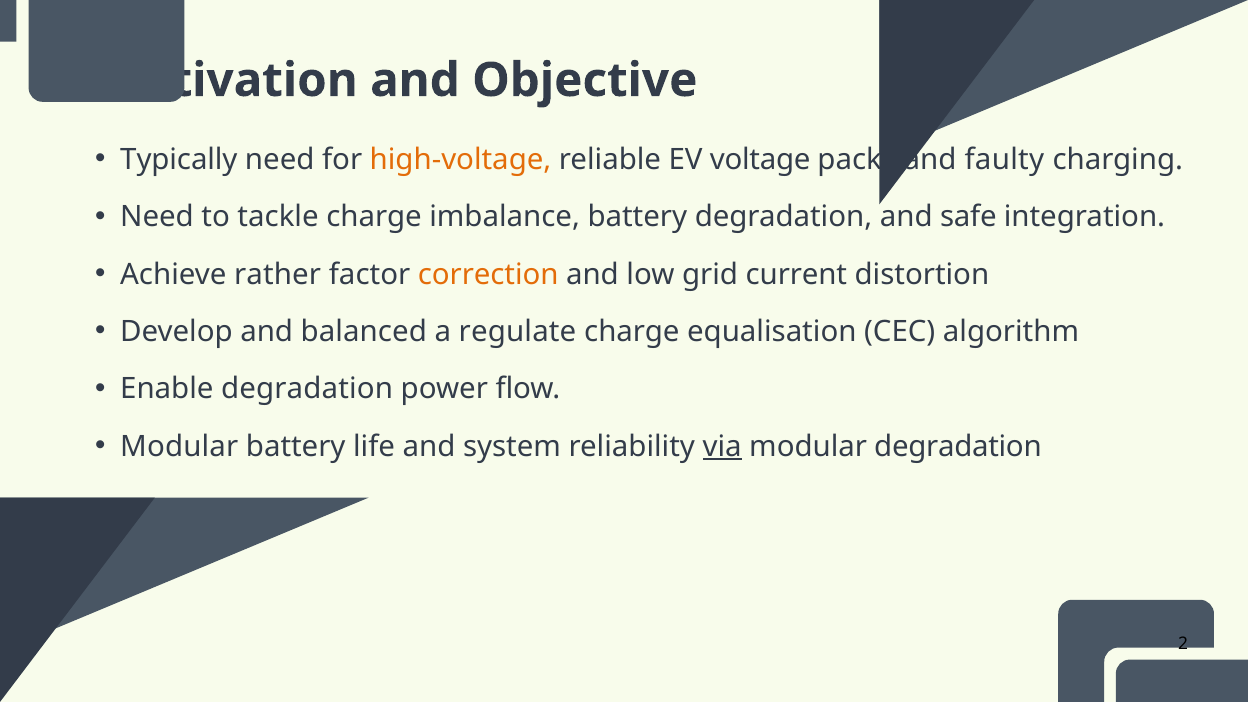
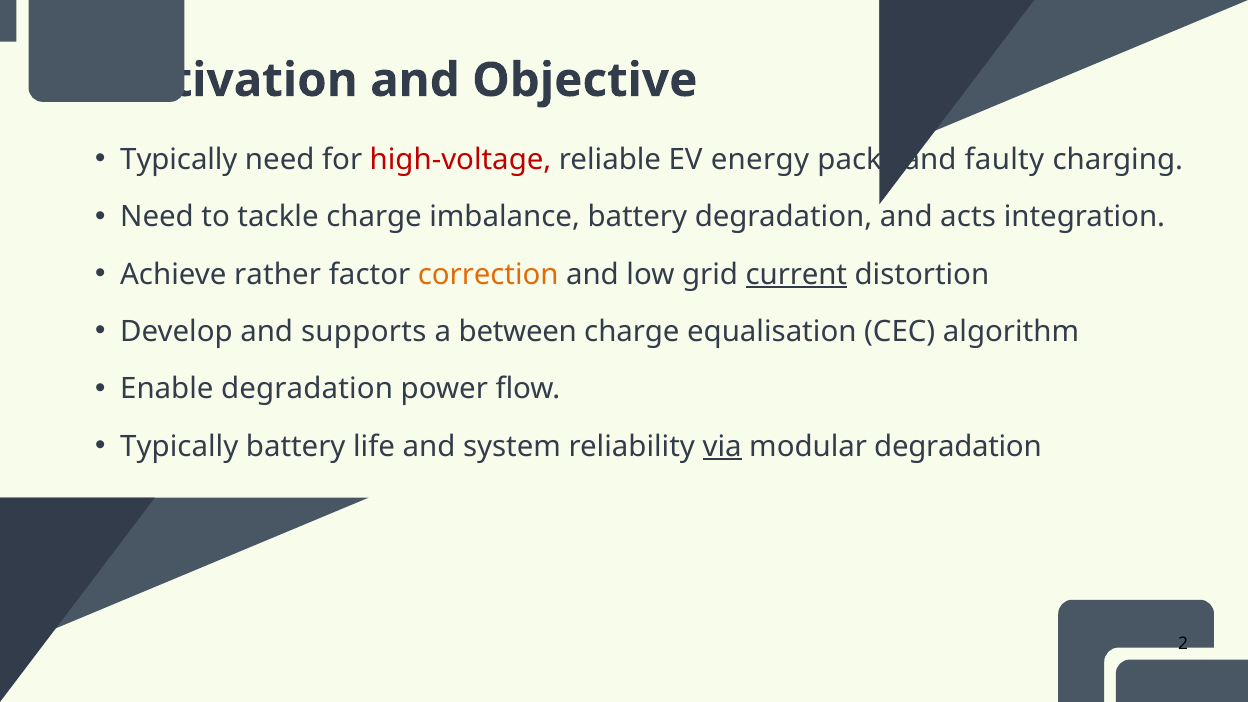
high-voltage colour: orange -> red (461, 160)
voltage: voltage -> energy (760, 160)
safe: safe -> acts (968, 217)
current underline: none -> present (796, 274)
balanced: balanced -> supports (364, 332)
regulate: regulate -> between (518, 332)
Modular: Modular -> Typically (179, 447)
